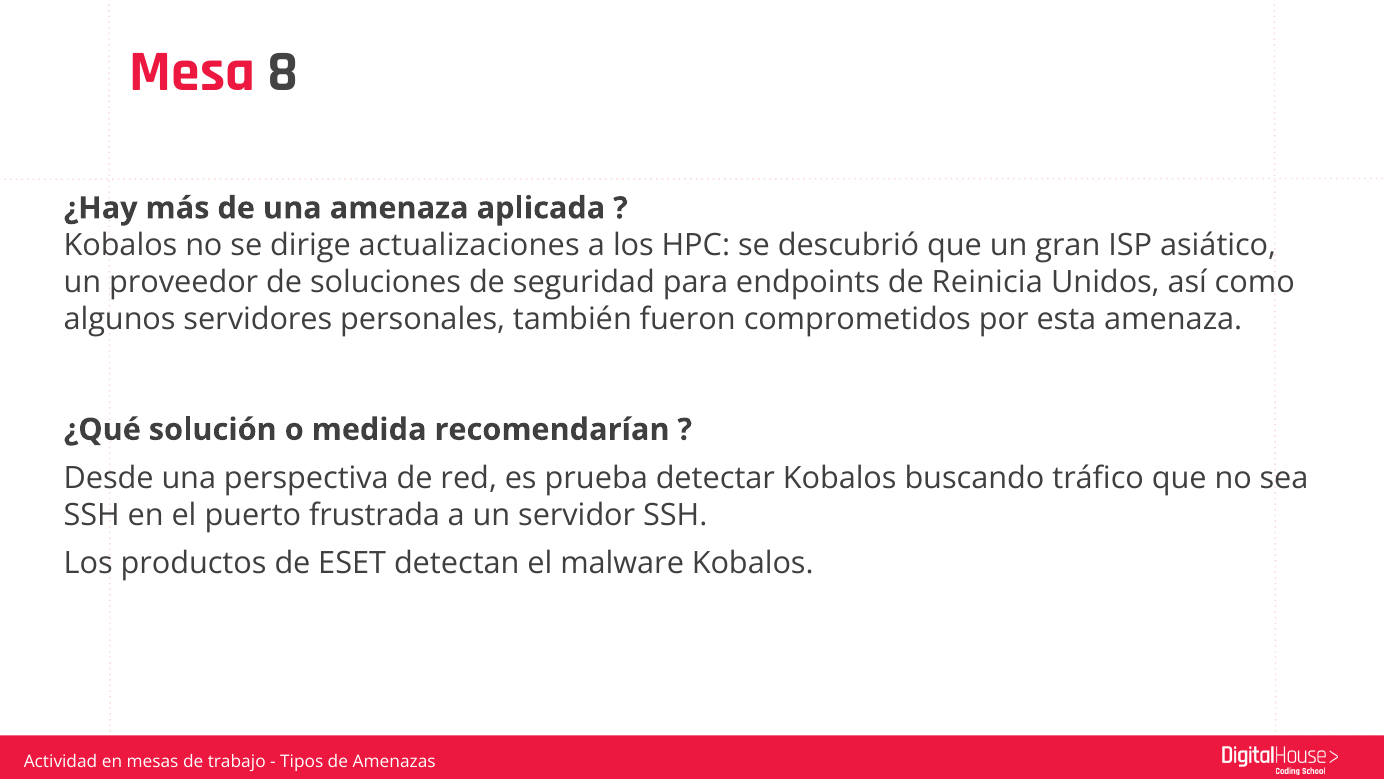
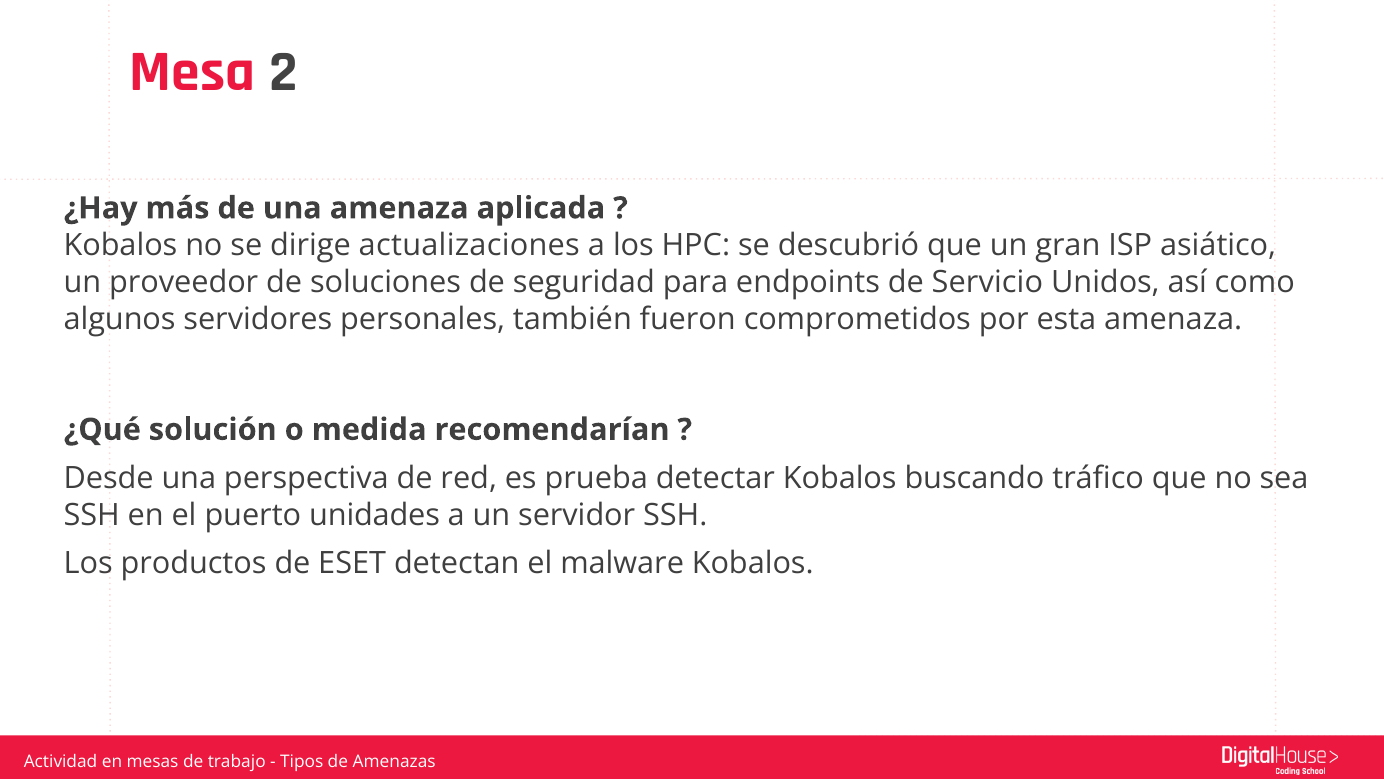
8: 8 -> 2 (283, 71)
Reinicia: Reinicia -> Servicio (987, 282)
frustrada: frustrada -> unidades (375, 515)
